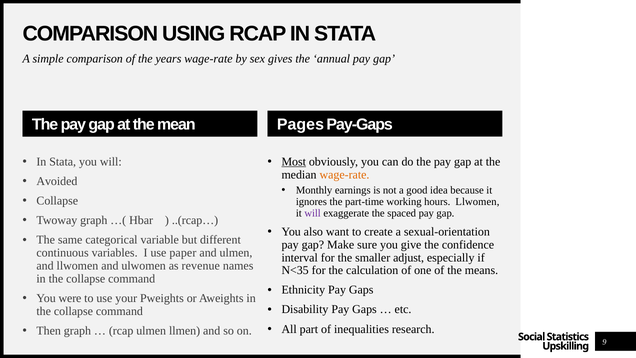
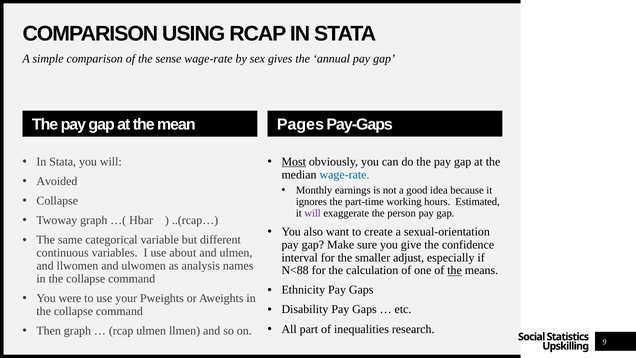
years: years -> sense (168, 59)
wage-rate colour: orange -> blue (344, 175)
hours Llwomen: Llwomen -> Estimated (478, 201)
spaced: spaced -> person (402, 213)
paper: paper -> about (183, 253)
revenue: revenue -> analysis (201, 266)
N<35: N<35 -> N<88 (295, 270)
the underline: none -> present (455, 270)
